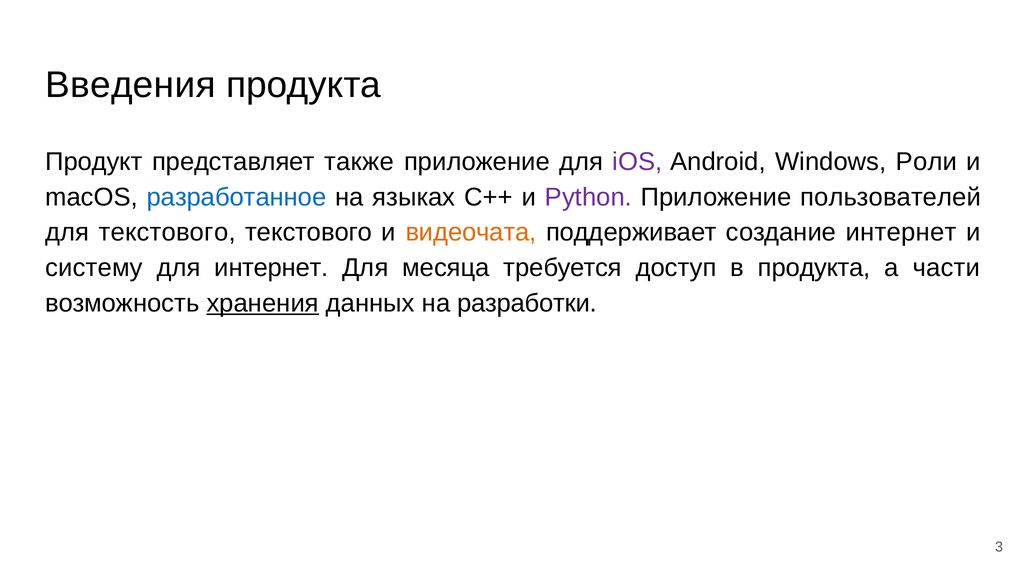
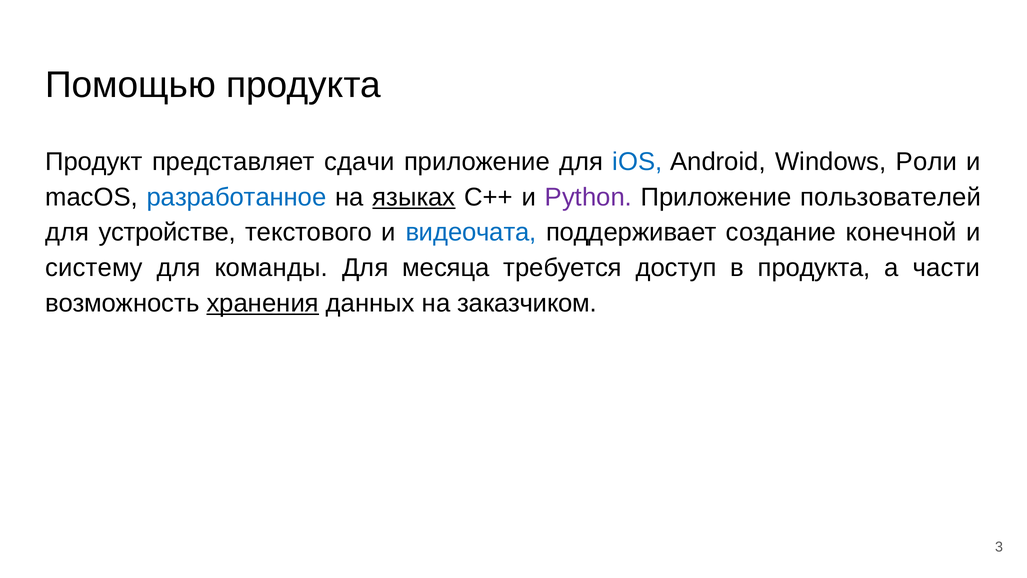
Введения: Введения -> Помощью (131, 85)
также: также -> сдачи (359, 162)
iOS colour: purple -> blue (637, 162)
языках underline: none -> present (414, 197)
для текстового: текстового -> устройстве (167, 232)
видеочата colour: orange -> blue (471, 232)
создание интернет: интернет -> конечной (901, 232)
для интернет: интернет -> команды (271, 268)
разработки: разработки -> заказчиком (527, 303)
